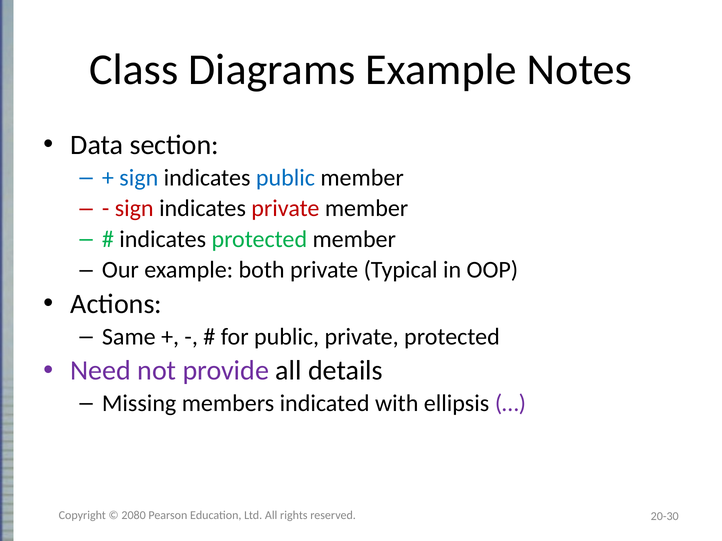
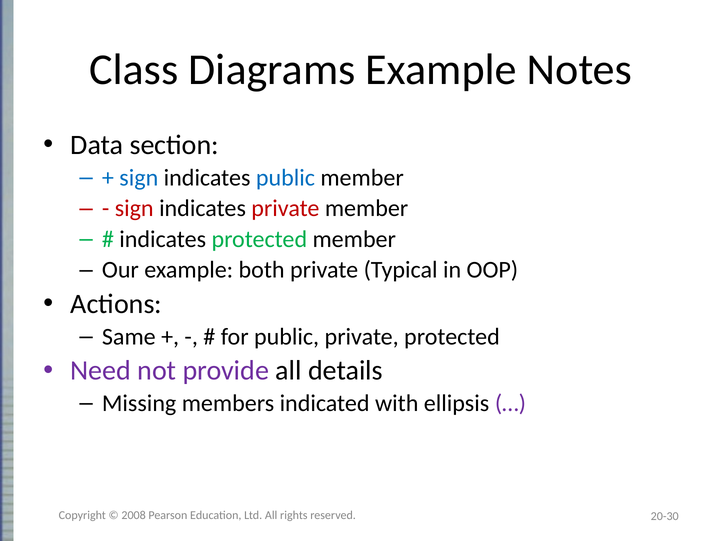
2080: 2080 -> 2008 (134, 516)
